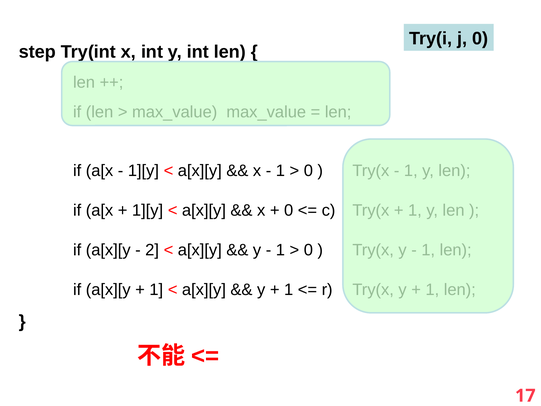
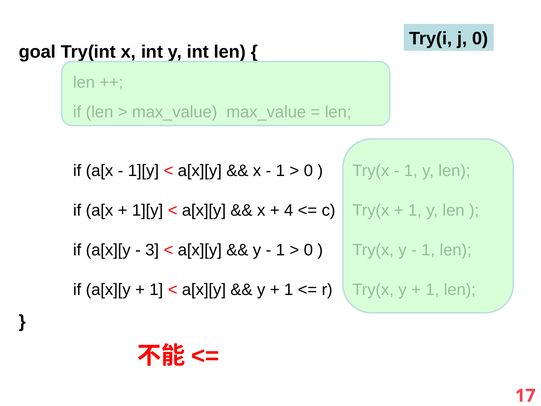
step: step -> goal (37, 52)
0: 0 -> 4 (289, 210)
2: 2 -> 3 (152, 250)
